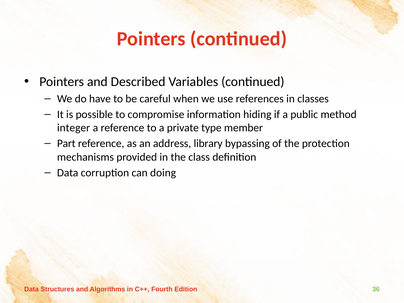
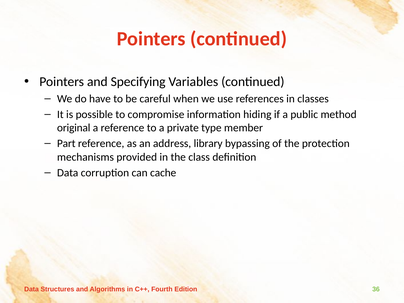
Described: Described -> Specifying (138, 82)
integer: integer -> original (74, 128)
doing: doing -> cache (163, 173)
